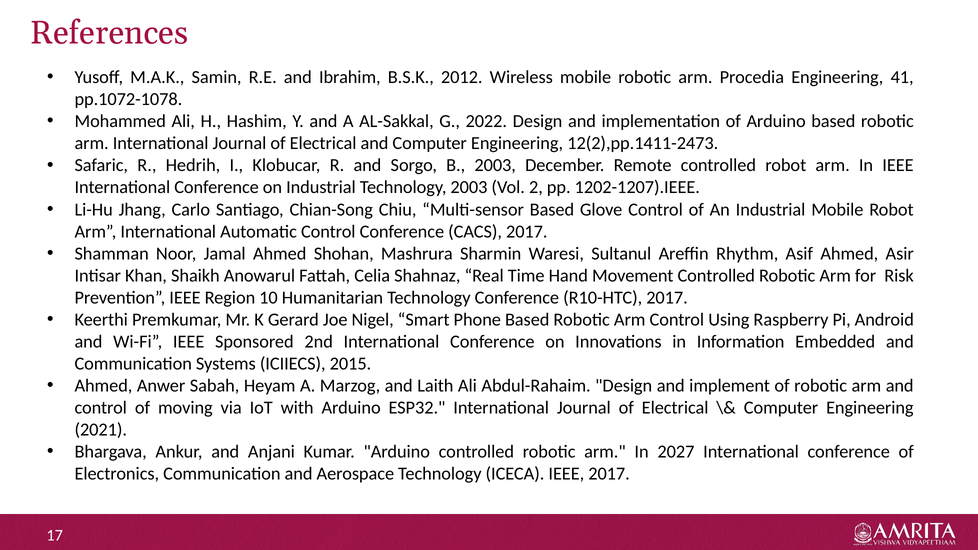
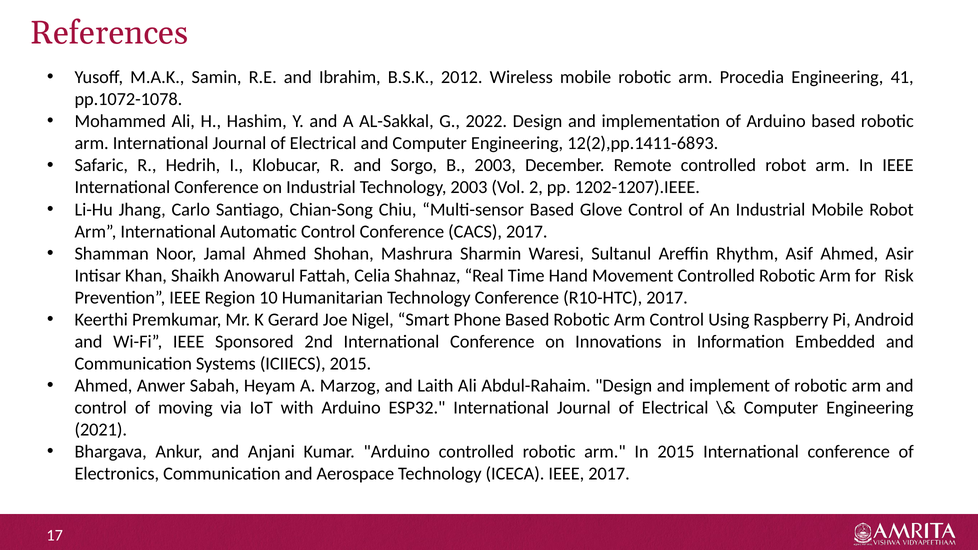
12(2),pp.1411-2473: 12(2),pp.1411-2473 -> 12(2),pp.1411-6893 (643, 143)
In 2027: 2027 -> 2015 (676, 452)
